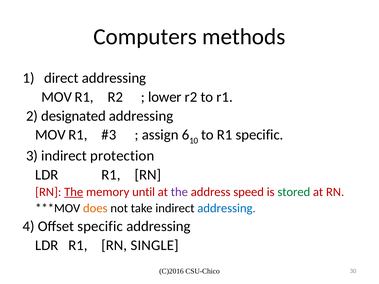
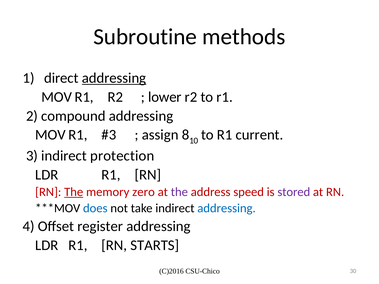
Computers: Computers -> Subroutine (145, 37)
addressing underline: none -> present (114, 78)
designated: designated -> compound (73, 116)
6: 6 -> 8 (186, 135)
R1 specific: specific -> current (260, 135)
until: until -> zero (144, 192)
stored colour: green -> purple (294, 192)
does colour: orange -> blue (95, 208)
Offset specific: specific -> register (100, 227)
SINGLE: SINGLE -> STARTS (155, 245)
